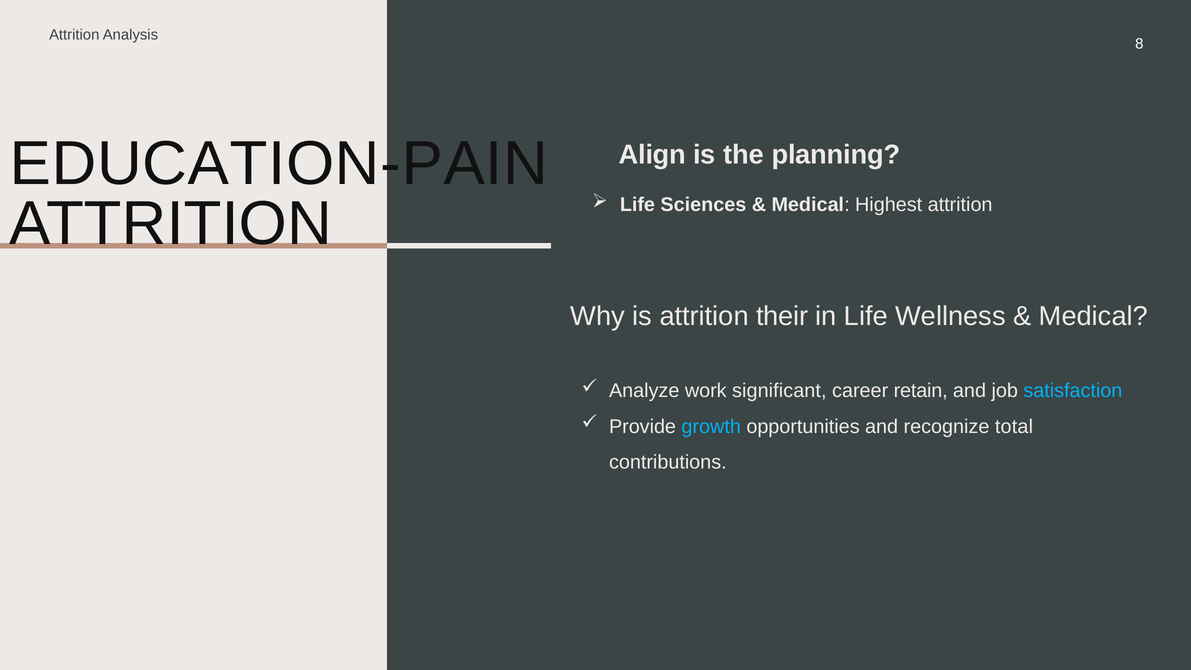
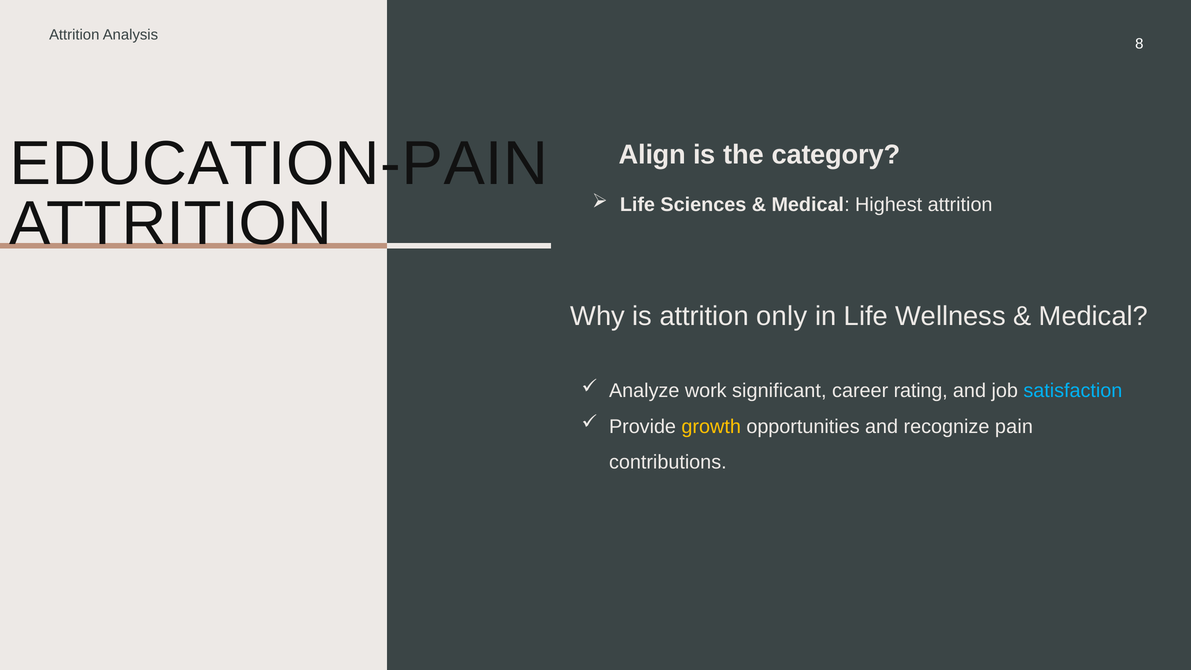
planning: planning -> category (836, 155)
their: their -> only (782, 316)
retain: retain -> rating (921, 391)
growth colour: light blue -> yellow (711, 427)
total: total -> pain (1014, 427)
